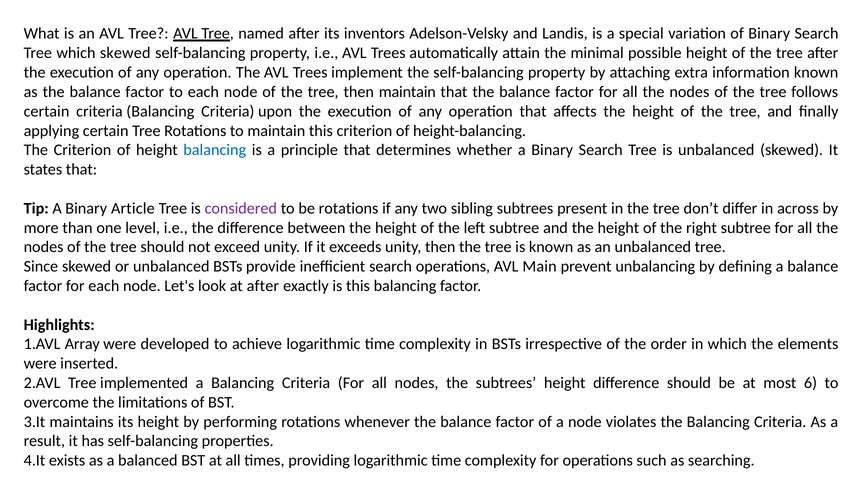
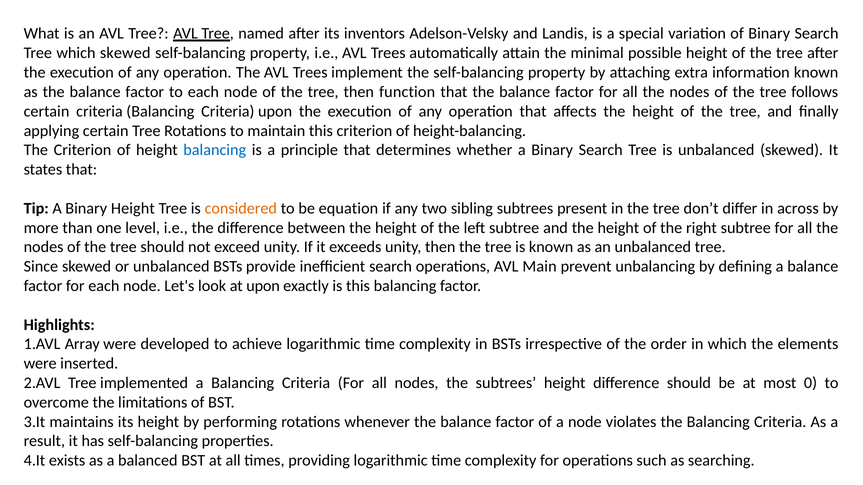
then maintain: maintain -> function (407, 92)
Binary Article: Article -> Height (133, 209)
considered colour: purple -> orange (241, 209)
be rotations: rotations -> equation (348, 209)
at after: after -> upon (263, 286)
6: 6 -> 0 (811, 383)
